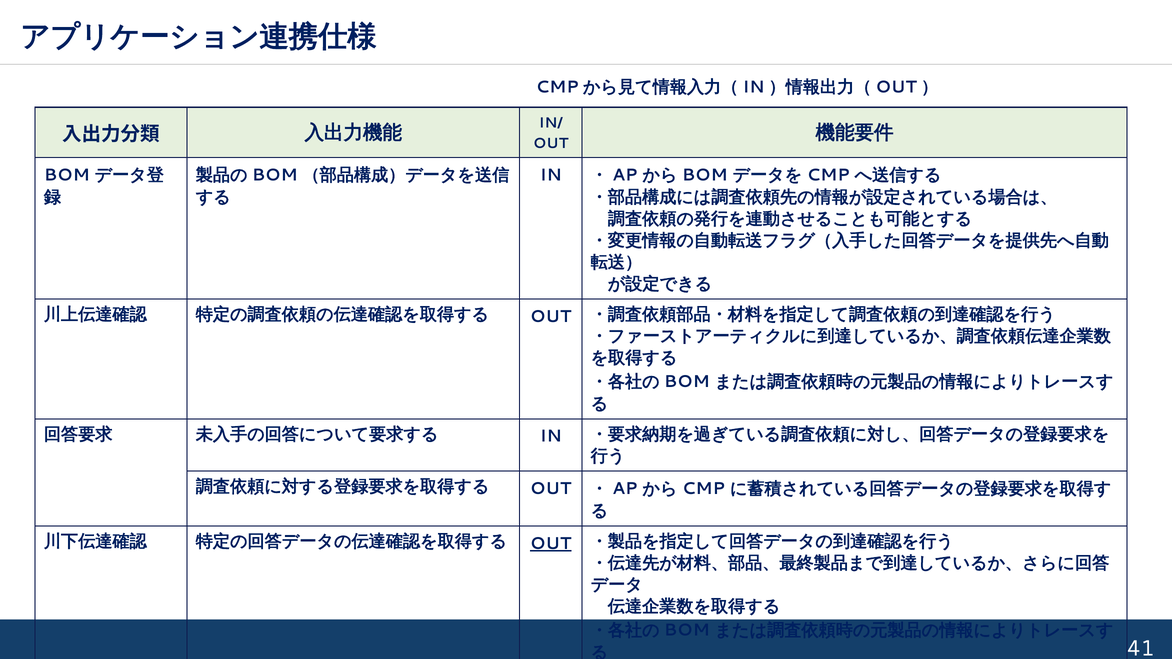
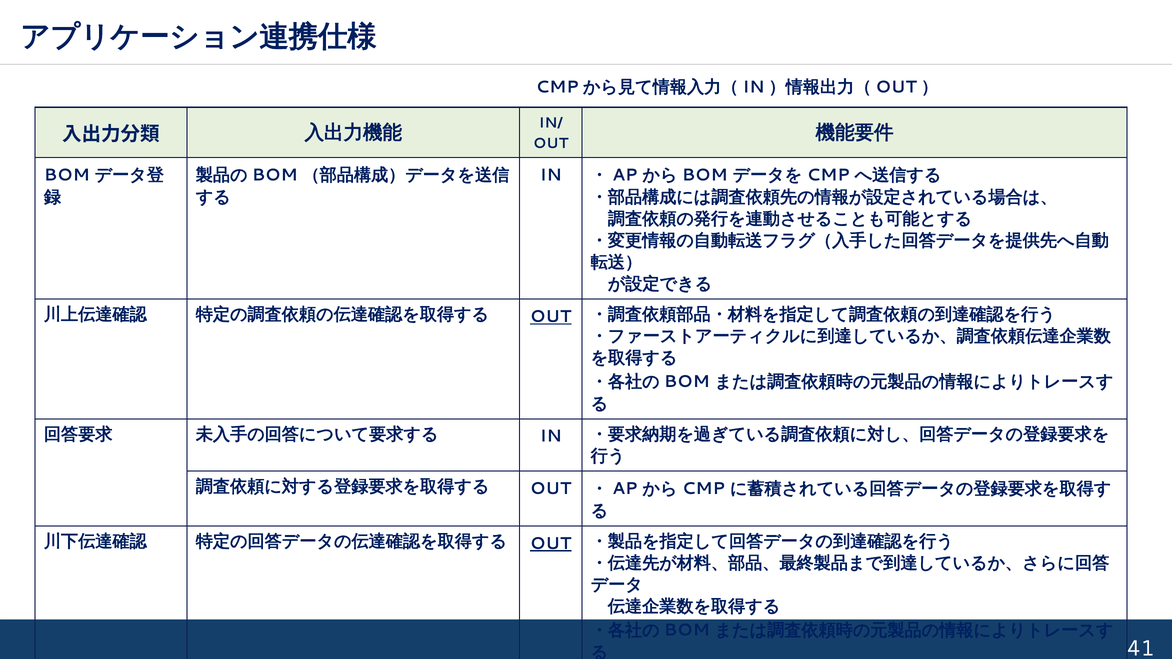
OUT underline: none -> present (551, 317)
